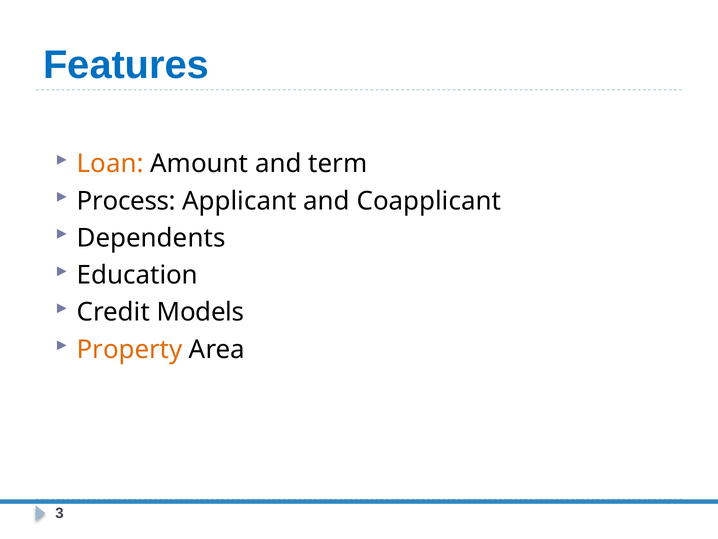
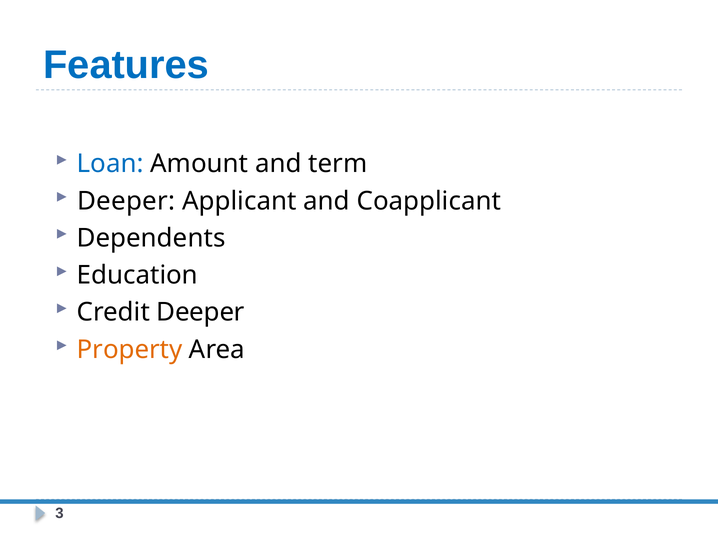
Loan colour: orange -> blue (110, 164)
Process: Process -> Deeper (126, 201)
Credit Models: Models -> Deeper (201, 312)
